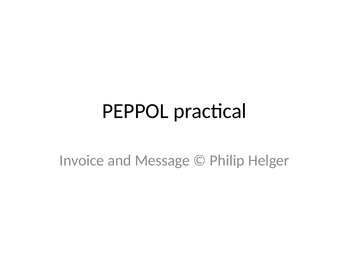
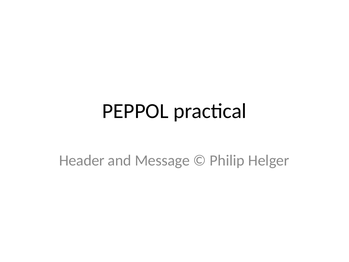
Invoice: Invoice -> Header (82, 160)
